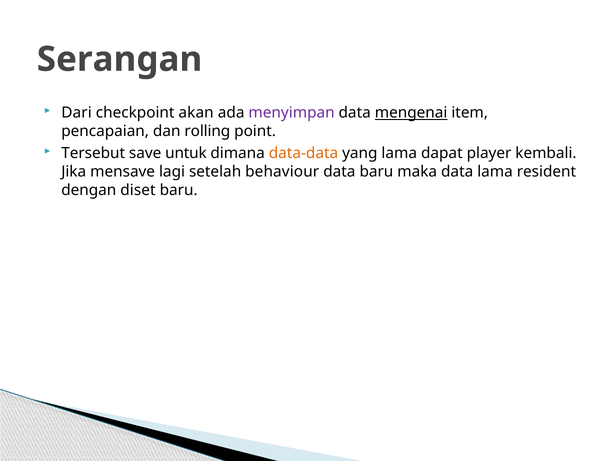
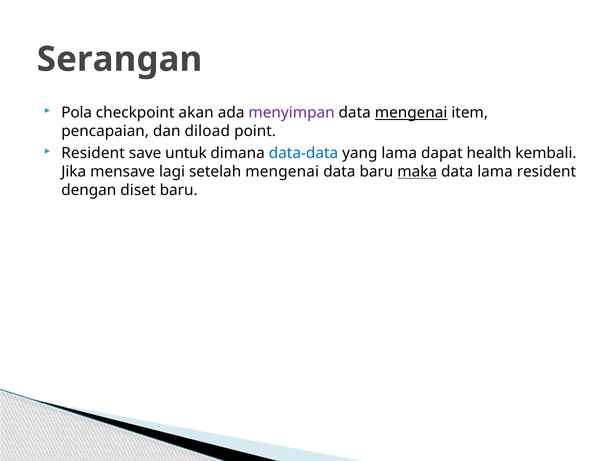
Dari: Dari -> Pola (77, 113)
rolling: rolling -> diload (207, 131)
Tersebut: Tersebut -> Resident (93, 153)
data-data colour: orange -> blue (303, 153)
player: player -> health (489, 153)
setelah behaviour: behaviour -> mengenai (282, 171)
maka underline: none -> present (417, 171)
